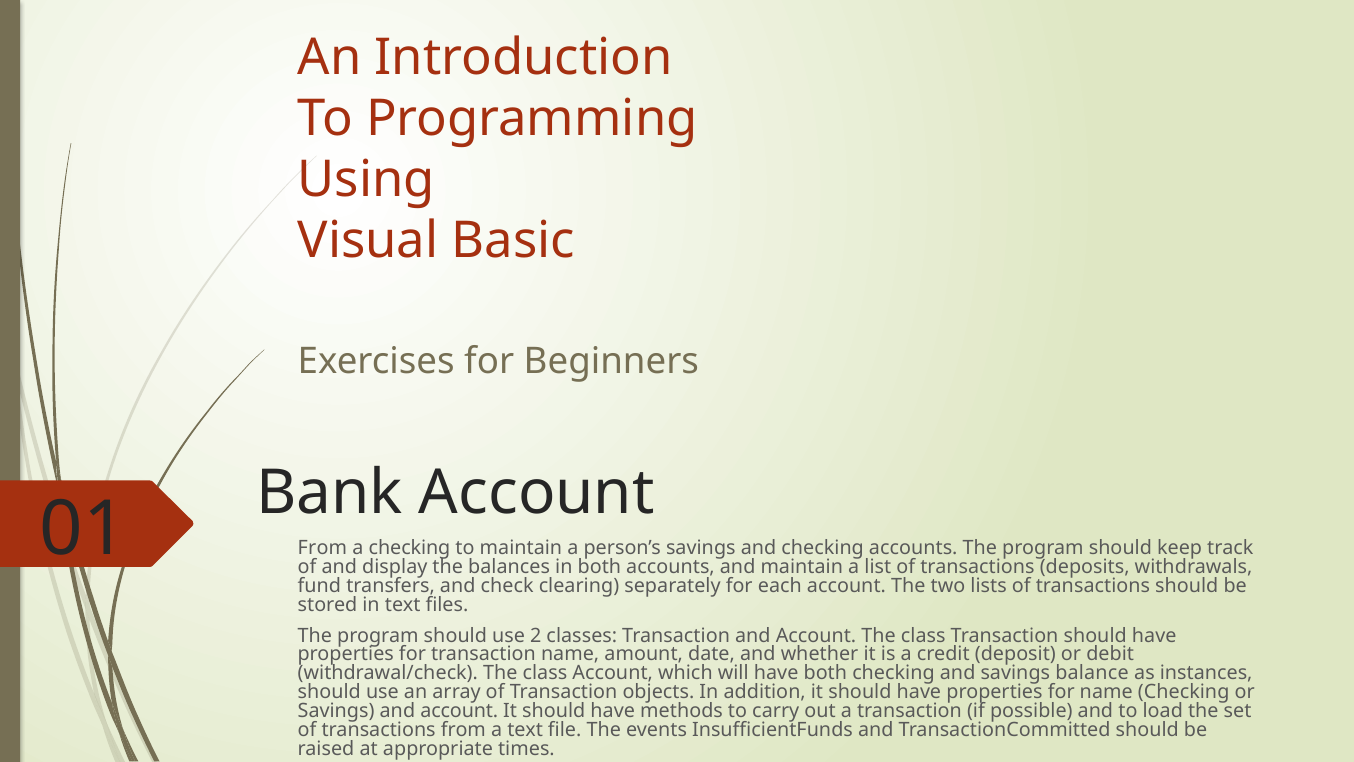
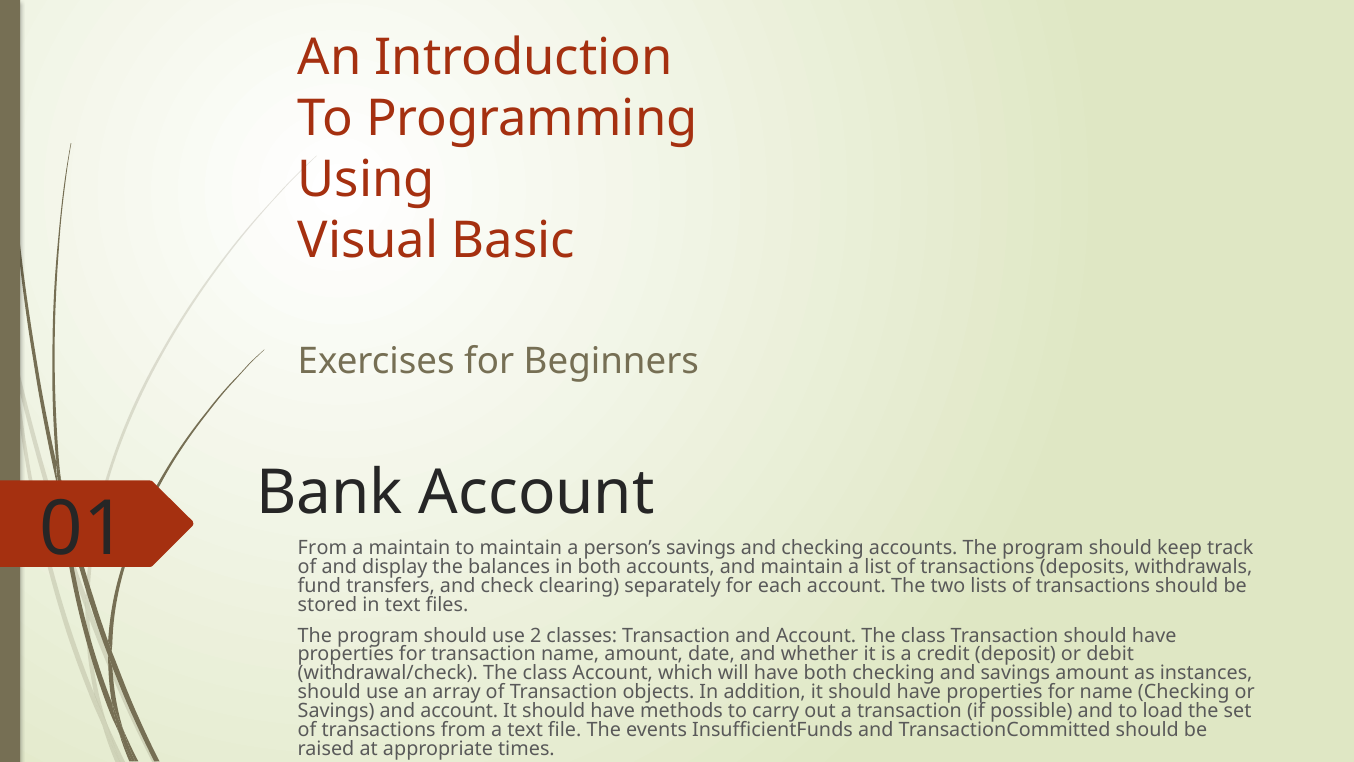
a checking: checking -> maintain (410, 548)
savings balance: balance -> amount (1092, 673)
